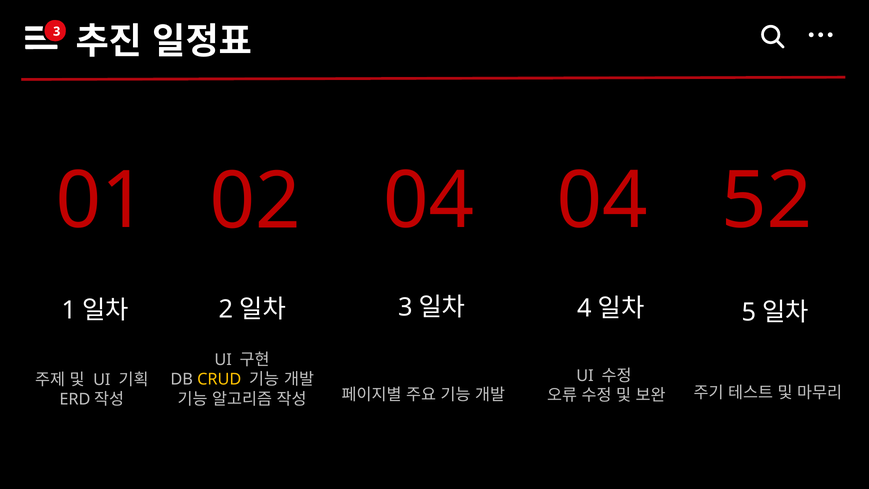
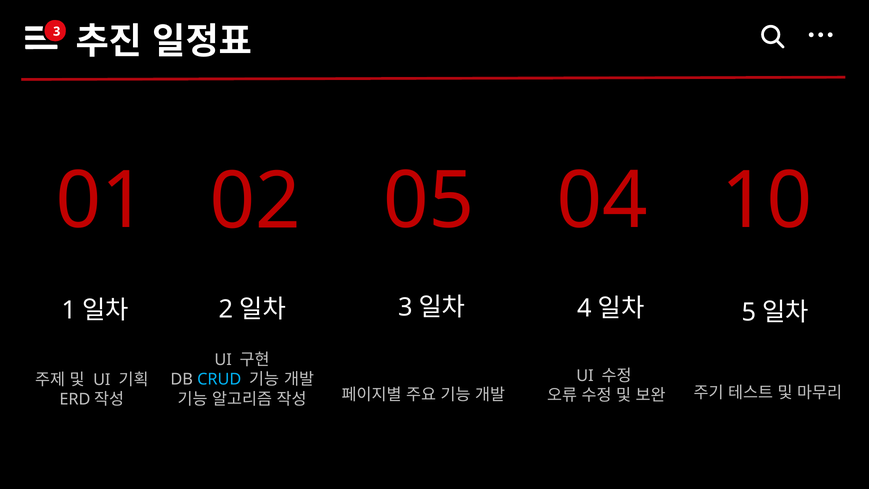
02 04: 04 -> 05 (429, 201)
52: 52 -> 10 (767, 201)
CRUD colour: yellow -> light blue (219, 379)
